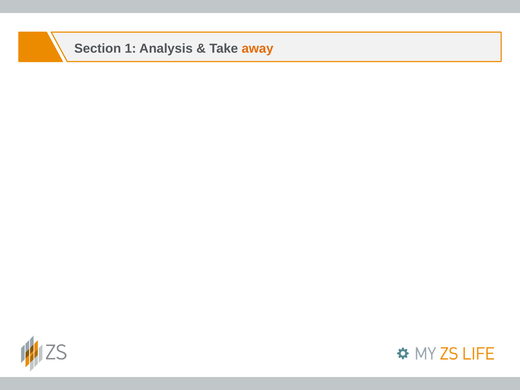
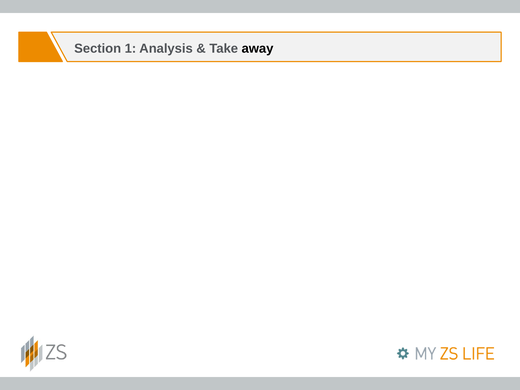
away colour: orange -> black (258, 48)
